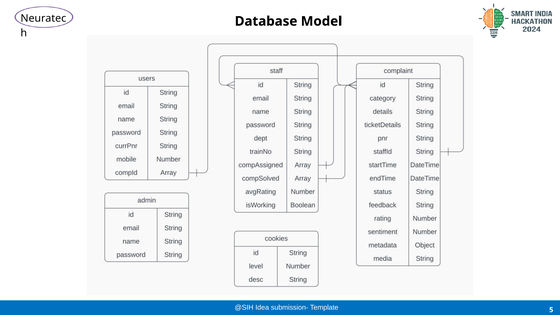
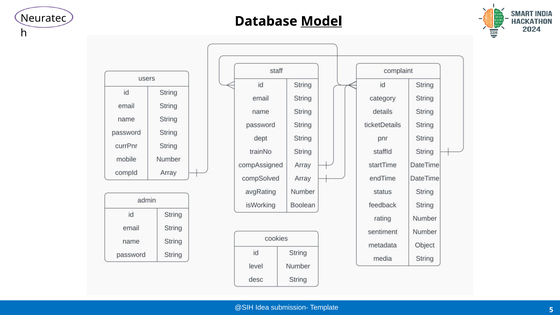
Model underline: none -> present (321, 21)
